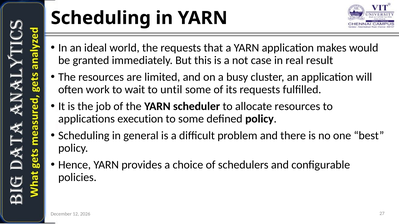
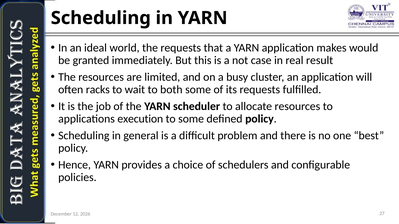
work: work -> racks (98, 90)
until: until -> both (171, 90)
